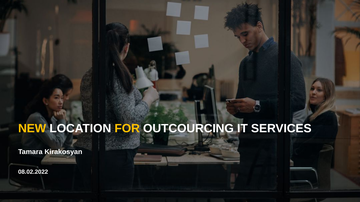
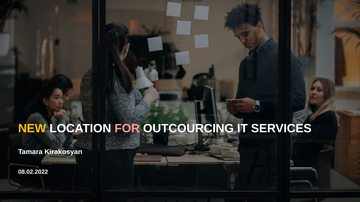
FOR colour: yellow -> pink (127, 129)
